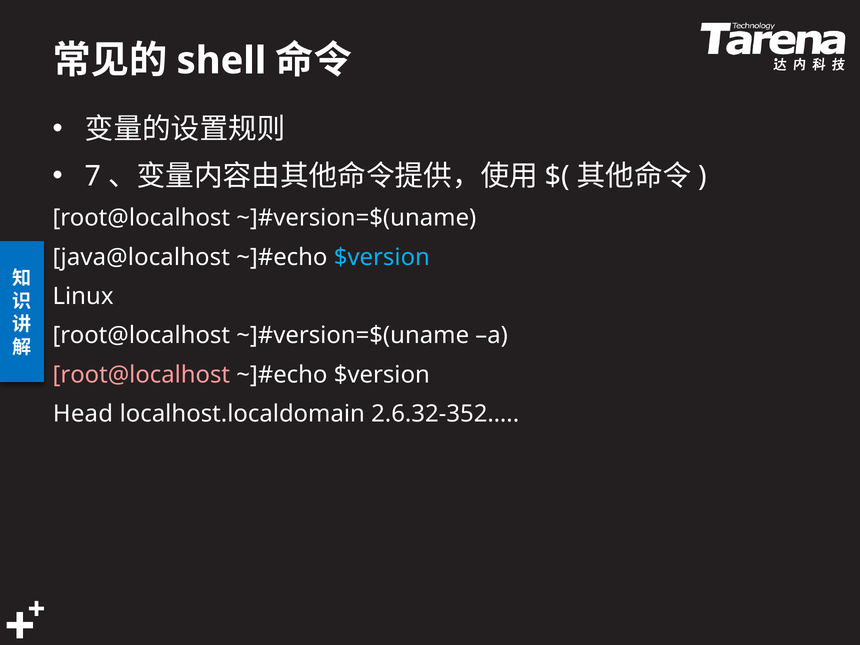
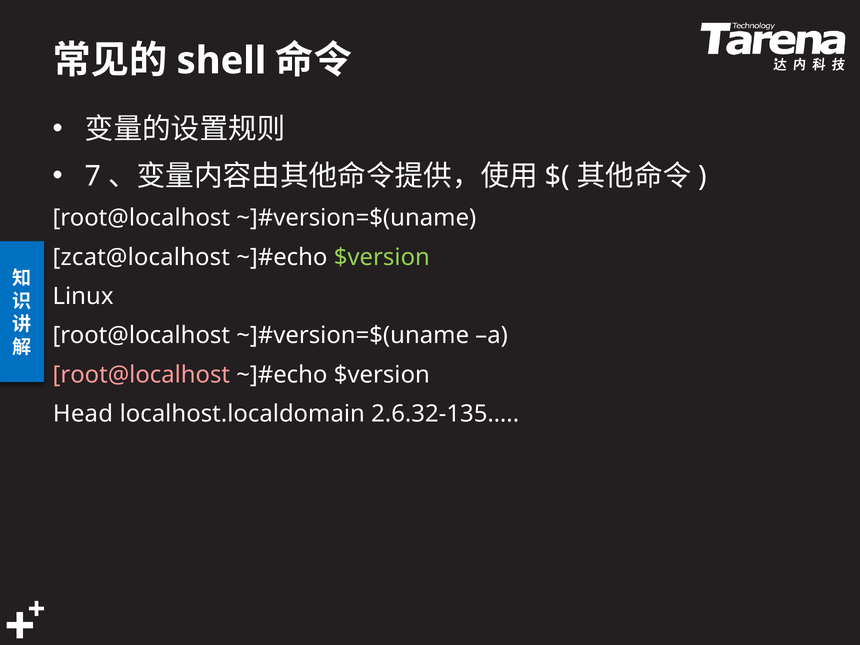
java@localhost: java@localhost -> zcat@localhost (141, 257)
$version colour: light blue -> light green (382, 257)
2.6.32-352…: 2.6.32-352… -> 2.6.32-135… (445, 414)
